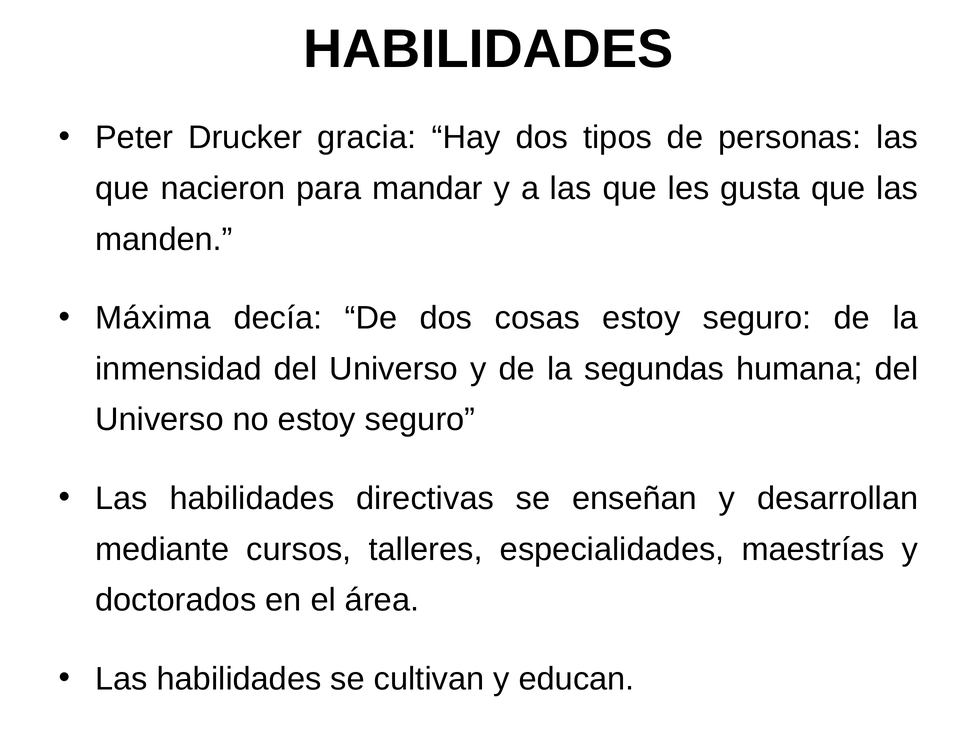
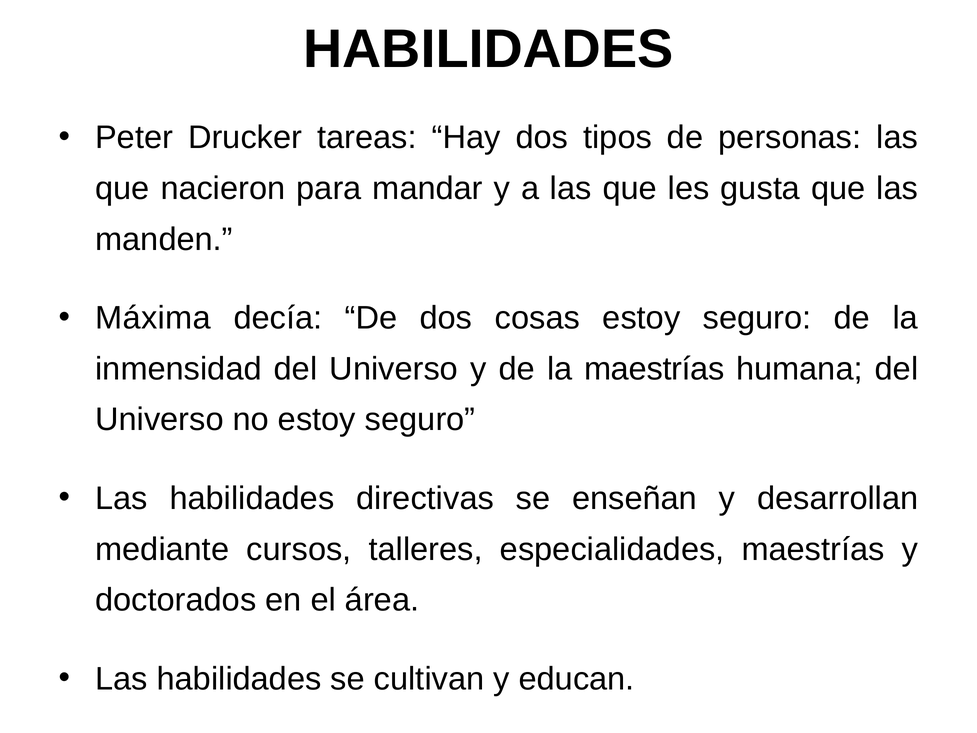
gracia: gracia -> tareas (367, 138)
la segundas: segundas -> maestrías (654, 369)
